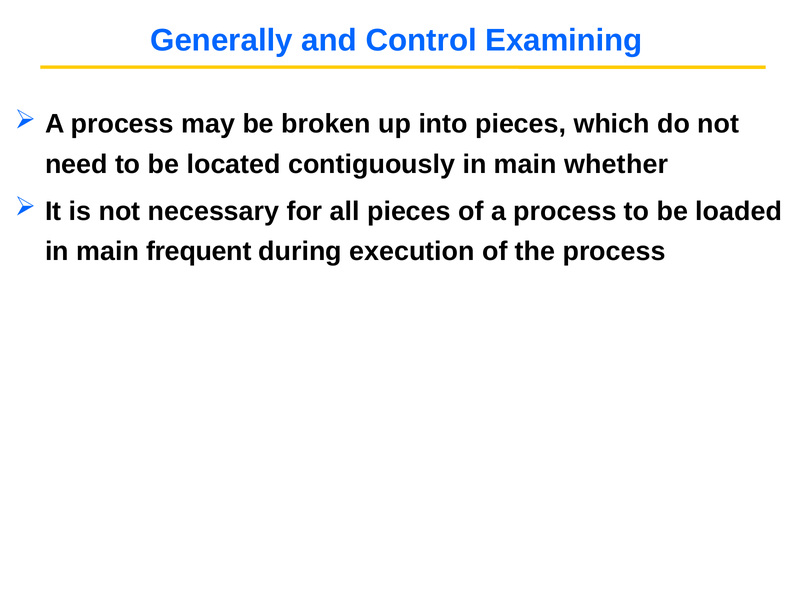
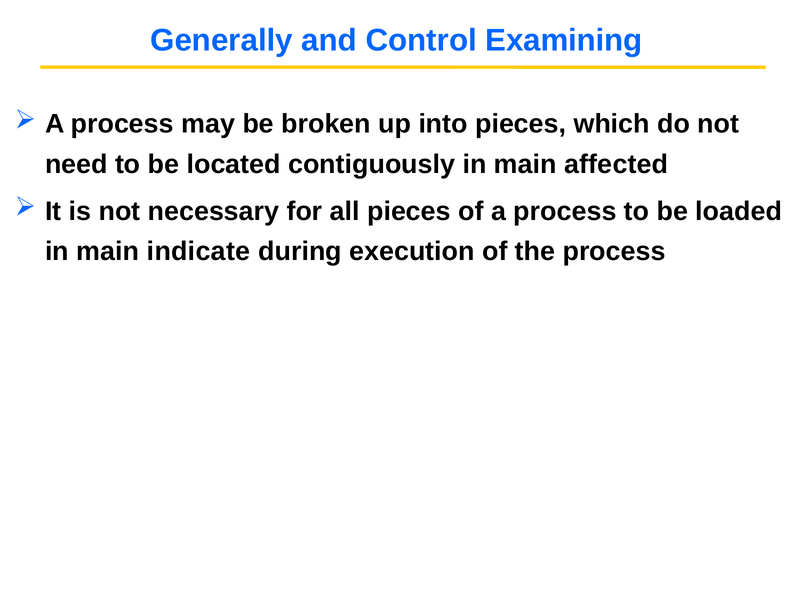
whether: whether -> affected (616, 164)
frequent: frequent -> indicate (199, 252)
